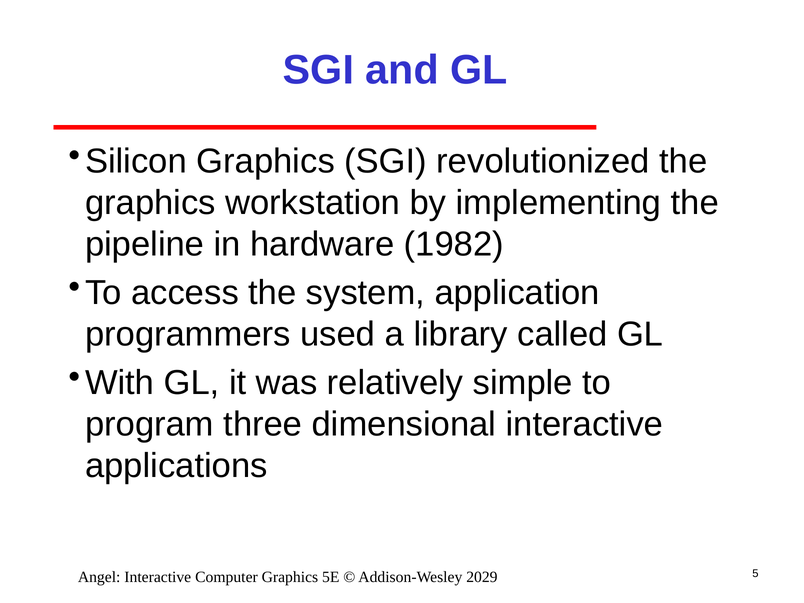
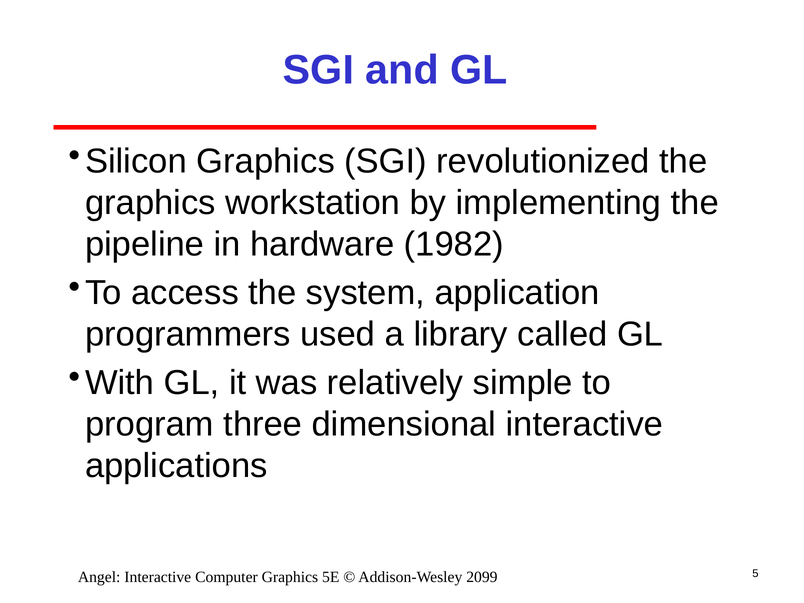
2029: 2029 -> 2099 (482, 577)
